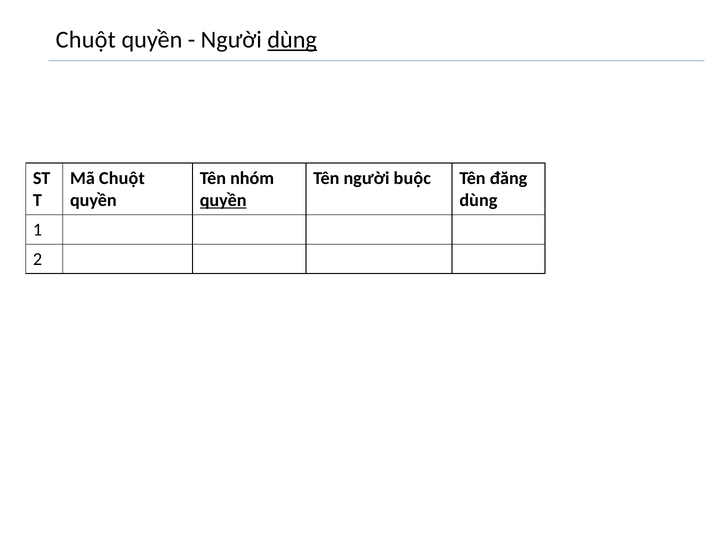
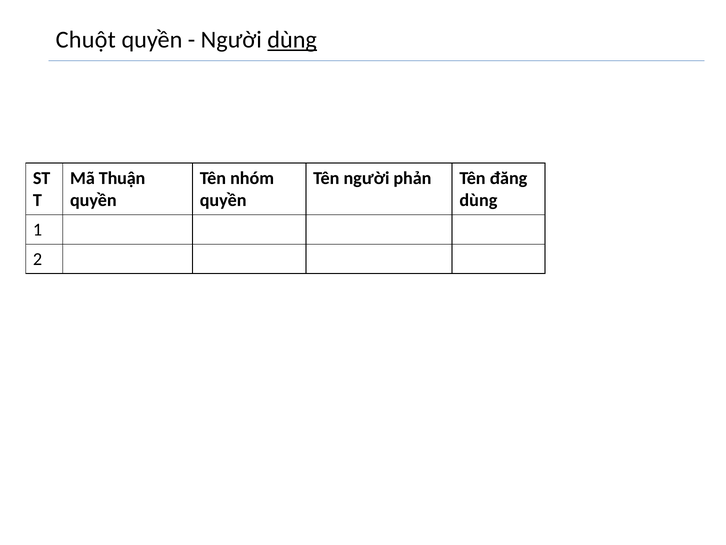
Mã Chuột: Chuột -> Thuận (122, 178)
buộc: buộc -> phản (412, 178)
quyền underline: present -> none (223, 200)
